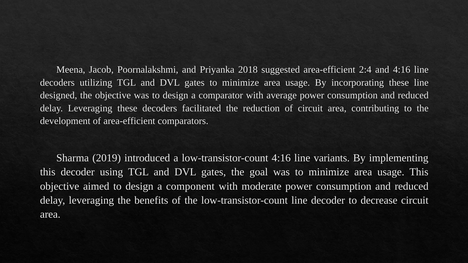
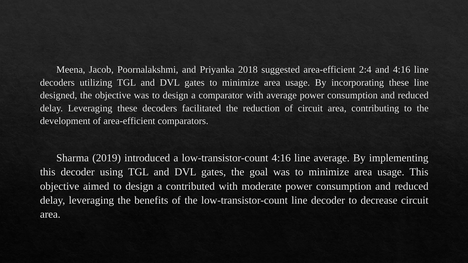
line variants: variants -> average (332, 158)
component: component -> contributed (190, 186)
